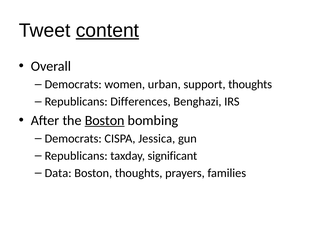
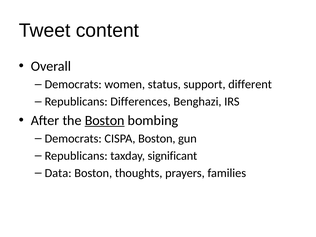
content underline: present -> none (107, 31)
urban: urban -> status (164, 84)
support thoughts: thoughts -> different (250, 84)
CISPA Jessica: Jessica -> Boston (157, 139)
